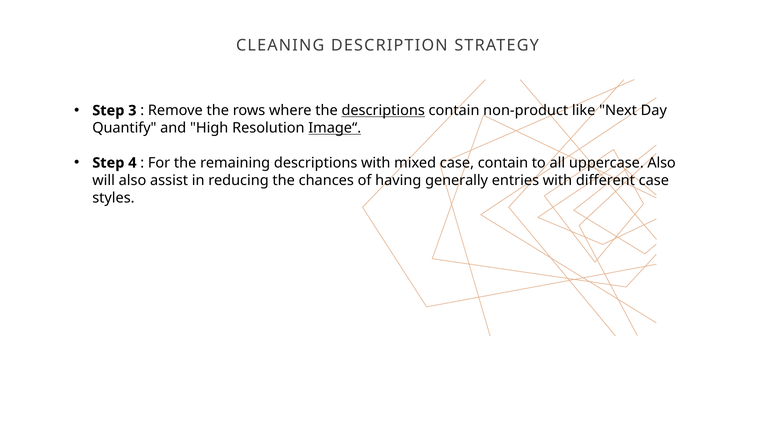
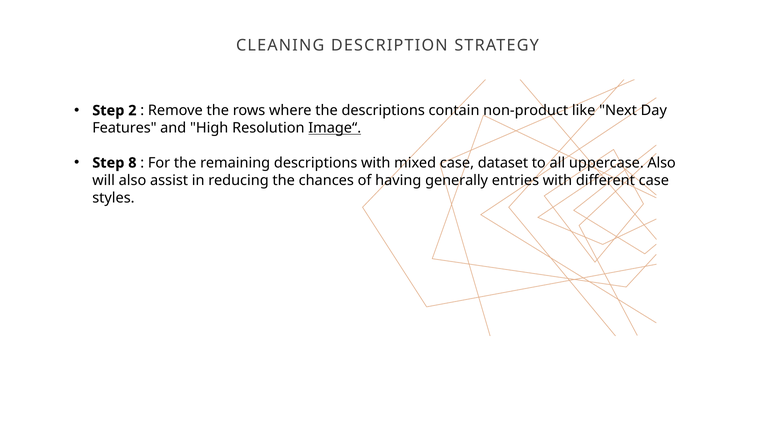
3: 3 -> 2 (132, 110)
descriptions underline: present -> none (383, 110)
Quantify: Quantify -> Features (124, 128)
4: 4 -> 8 (132, 163)
case contain: contain -> dataset (503, 163)
